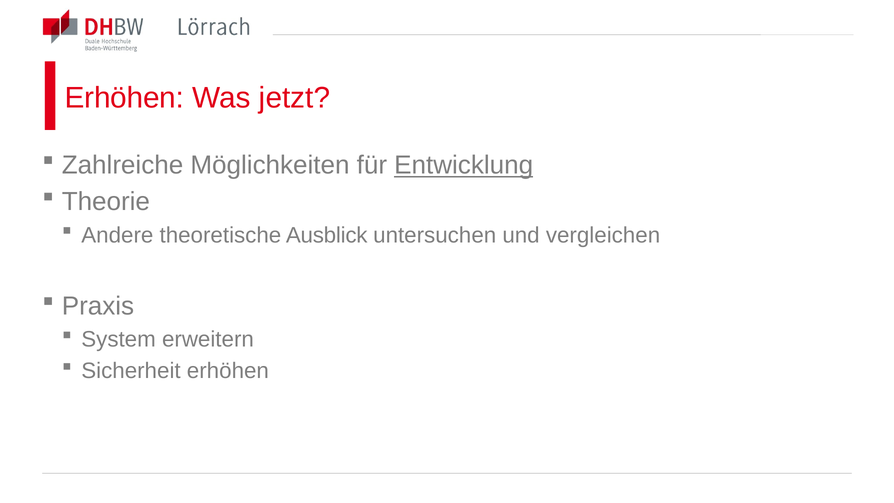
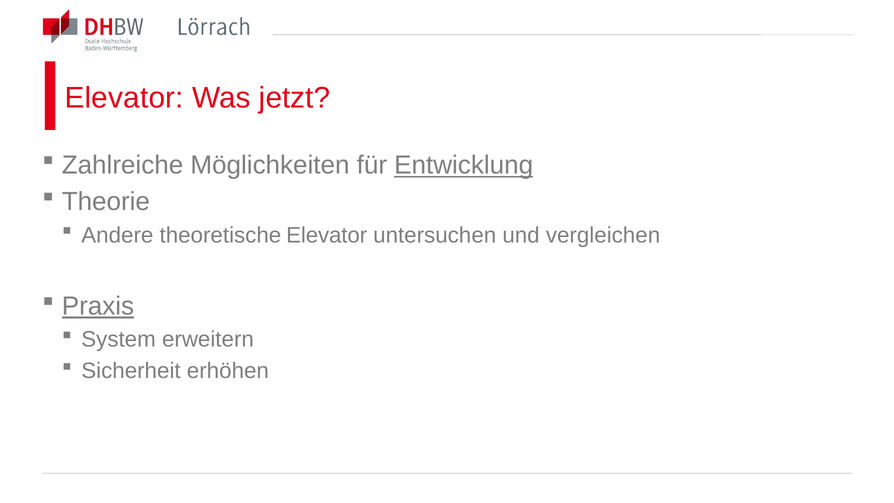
Erhöhen: Erhöhen -> Elevator (124, 98)
theoretische Ausblick: Ausblick -> Elevator (327, 235)
Praxis underline: none -> present (98, 306)
